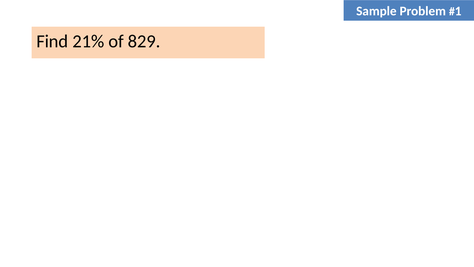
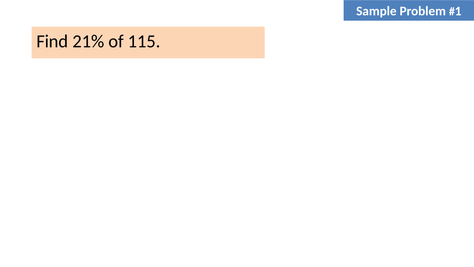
829: 829 -> 115 (144, 41)
